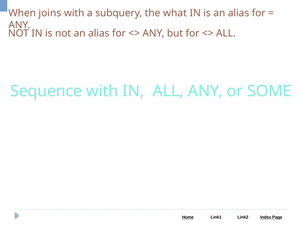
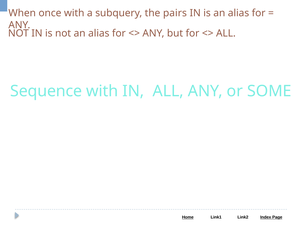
joins: joins -> once (50, 13)
what: what -> pairs (175, 13)
